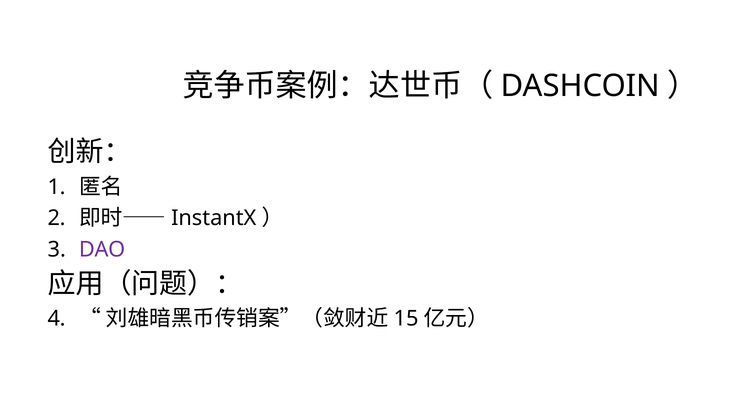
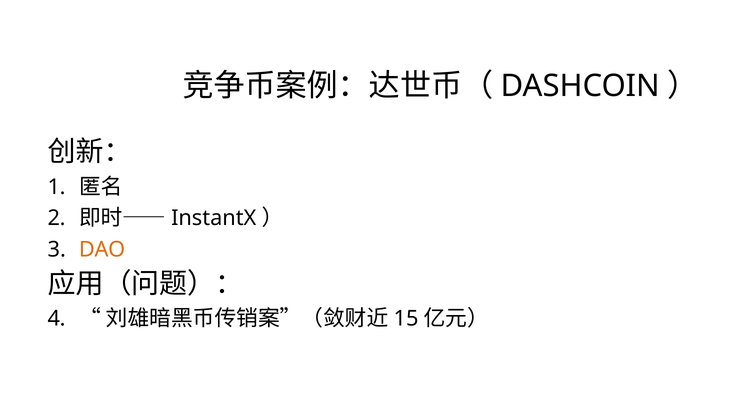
DAO colour: purple -> orange (102, 249)
